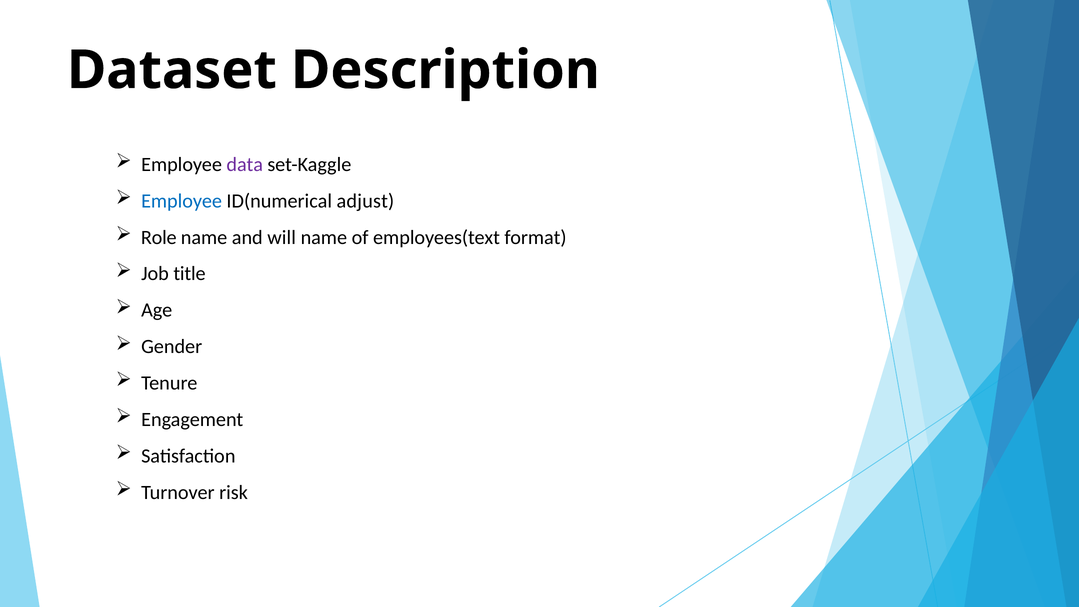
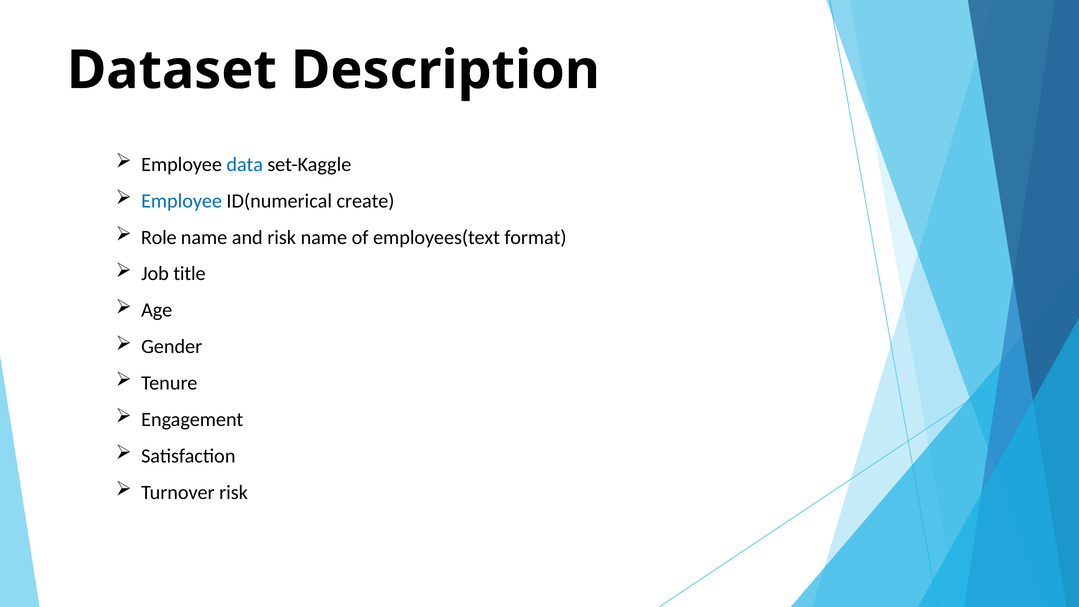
data colour: purple -> blue (245, 165)
adjust: adjust -> create (366, 201)
and will: will -> risk (282, 237)
